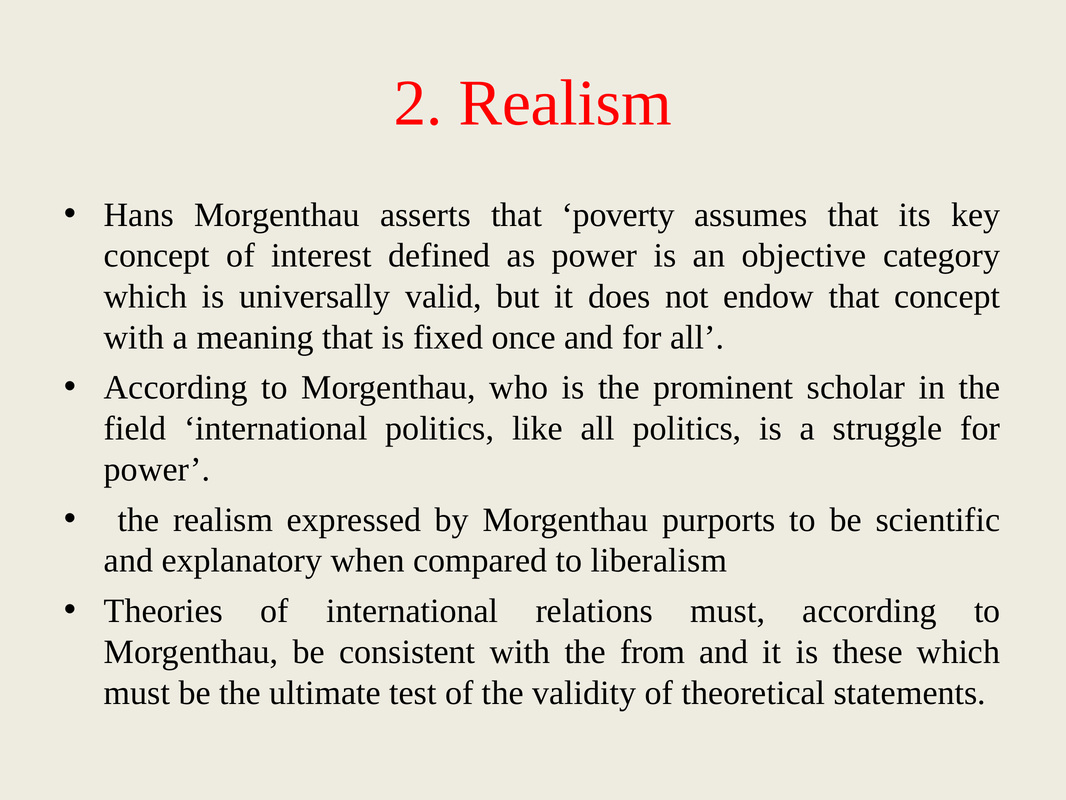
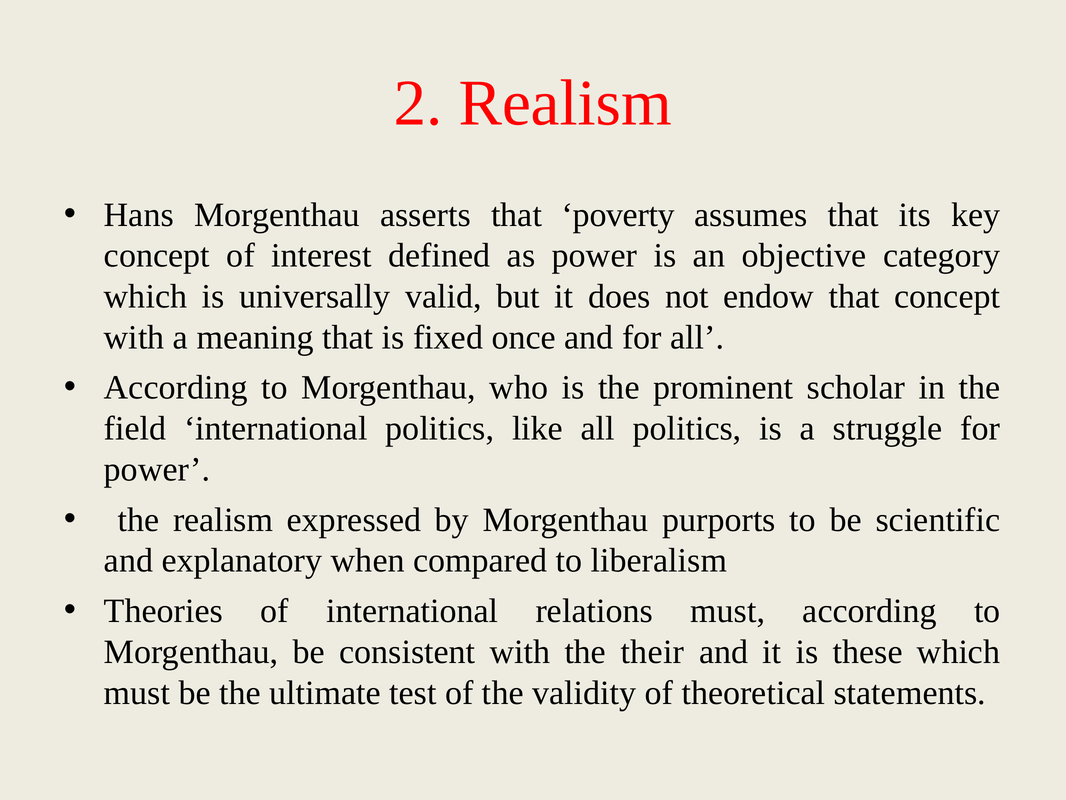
from: from -> their (652, 651)
